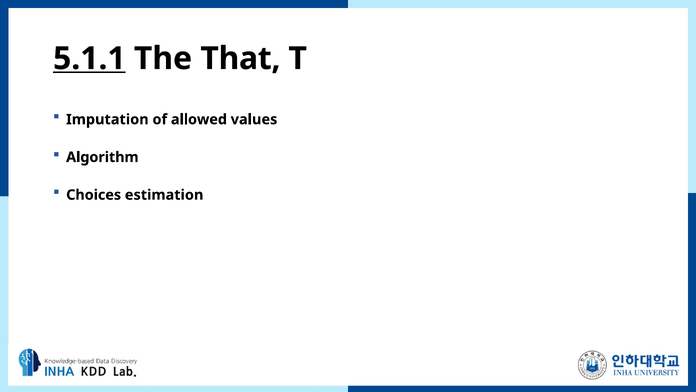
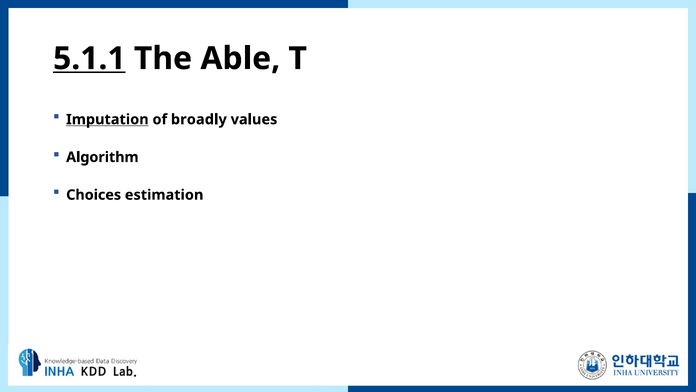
That: That -> Able (240, 58)
Imputation underline: none -> present (107, 119)
allowed: allowed -> broadly (199, 119)
